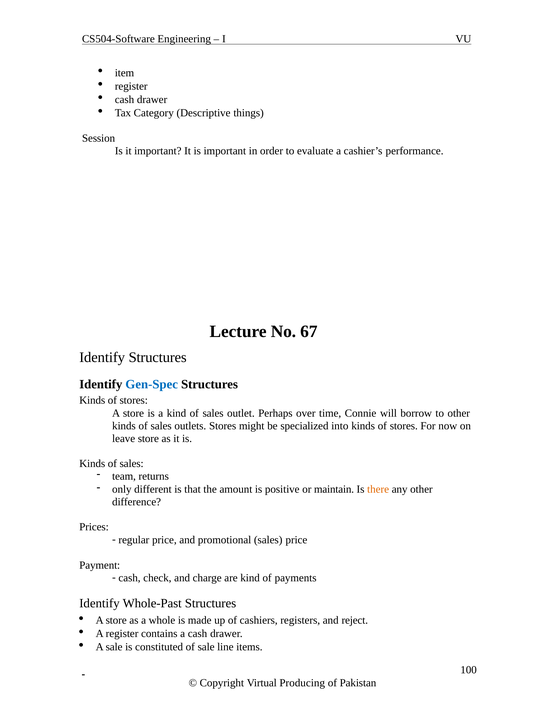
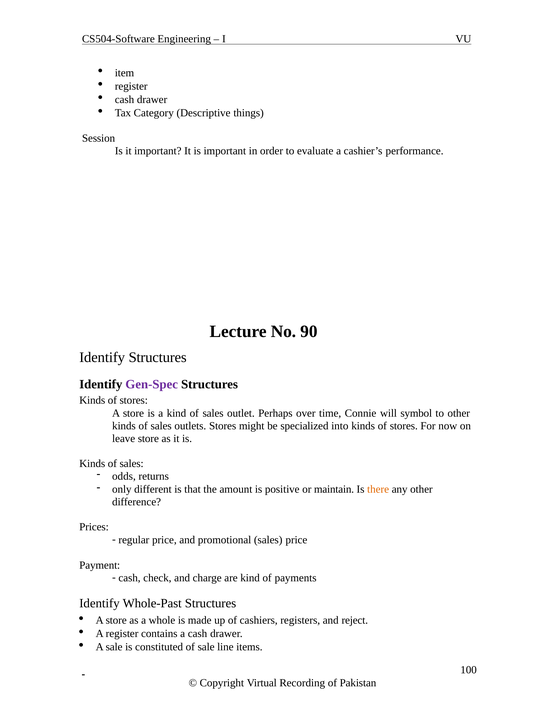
67: 67 -> 90 (309, 331)
Gen-Spec colour: blue -> purple (152, 384)
borrow: borrow -> symbol (416, 413)
team: team -> odds (124, 476)
Producing: Producing -> Recording (302, 683)
